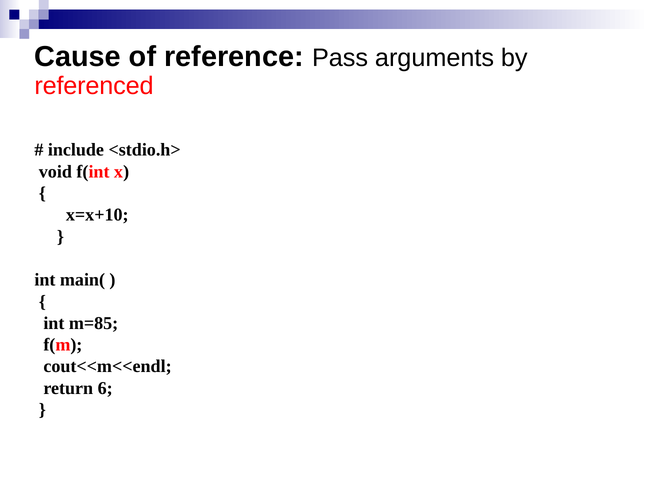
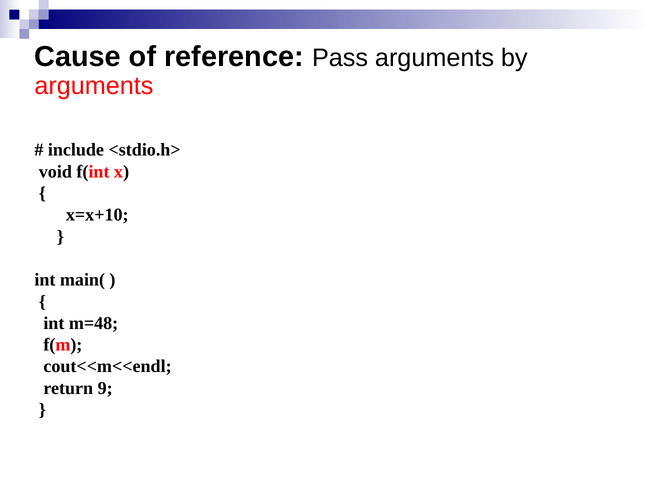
referenced: referenced -> arguments (94, 86)
m=85: m=85 -> m=48 (94, 323)
6: 6 -> 9 (105, 388)
